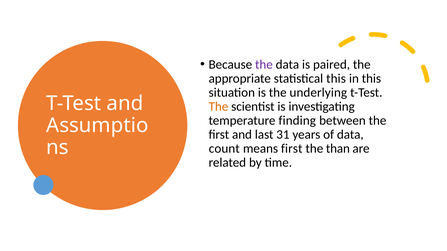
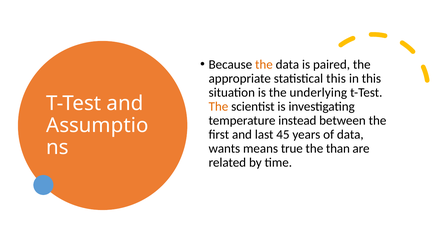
the colour: purple -> orange (264, 65)
finding: finding -> instead (297, 121)
31: 31 -> 45 (283, 135)
count: count -> wants (224, 149)
means first: first -> true (292, 149)
